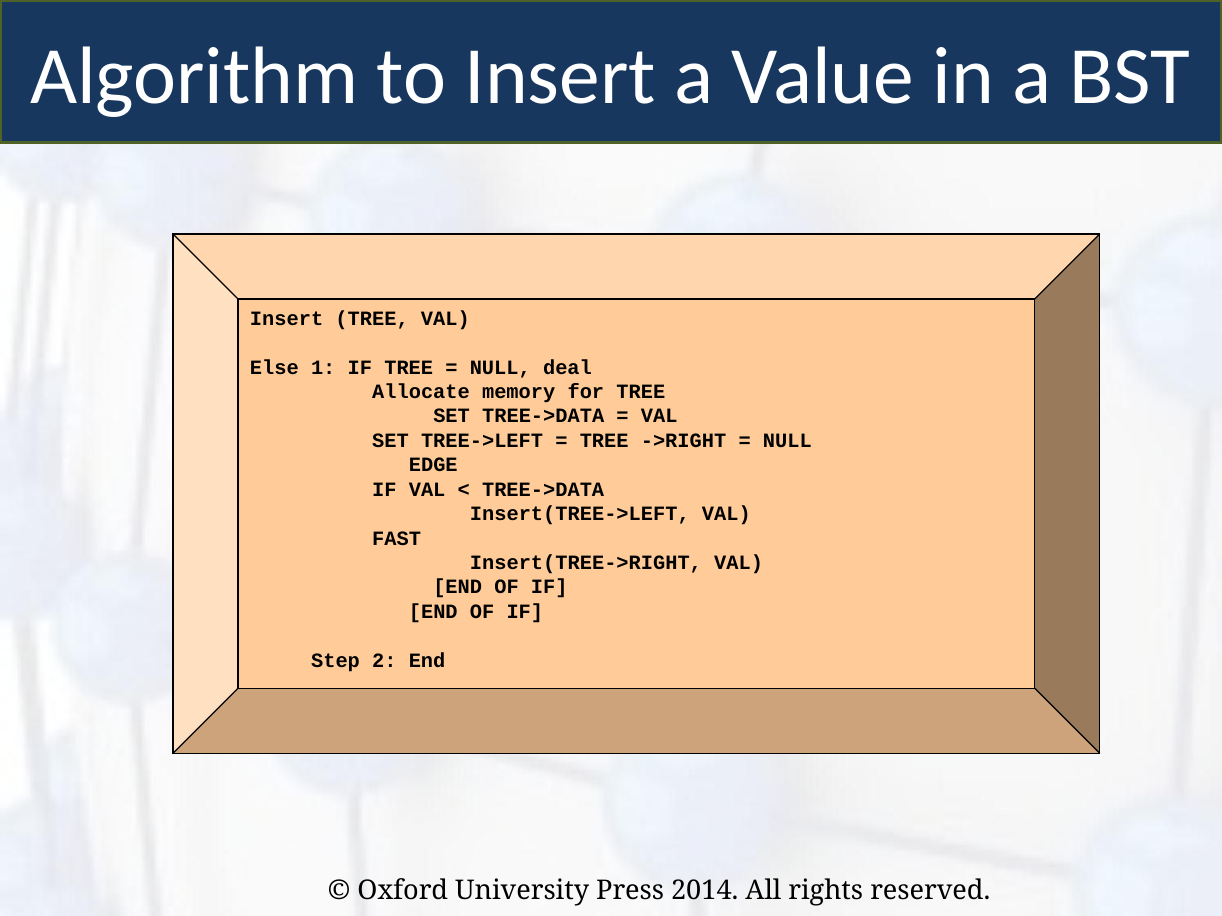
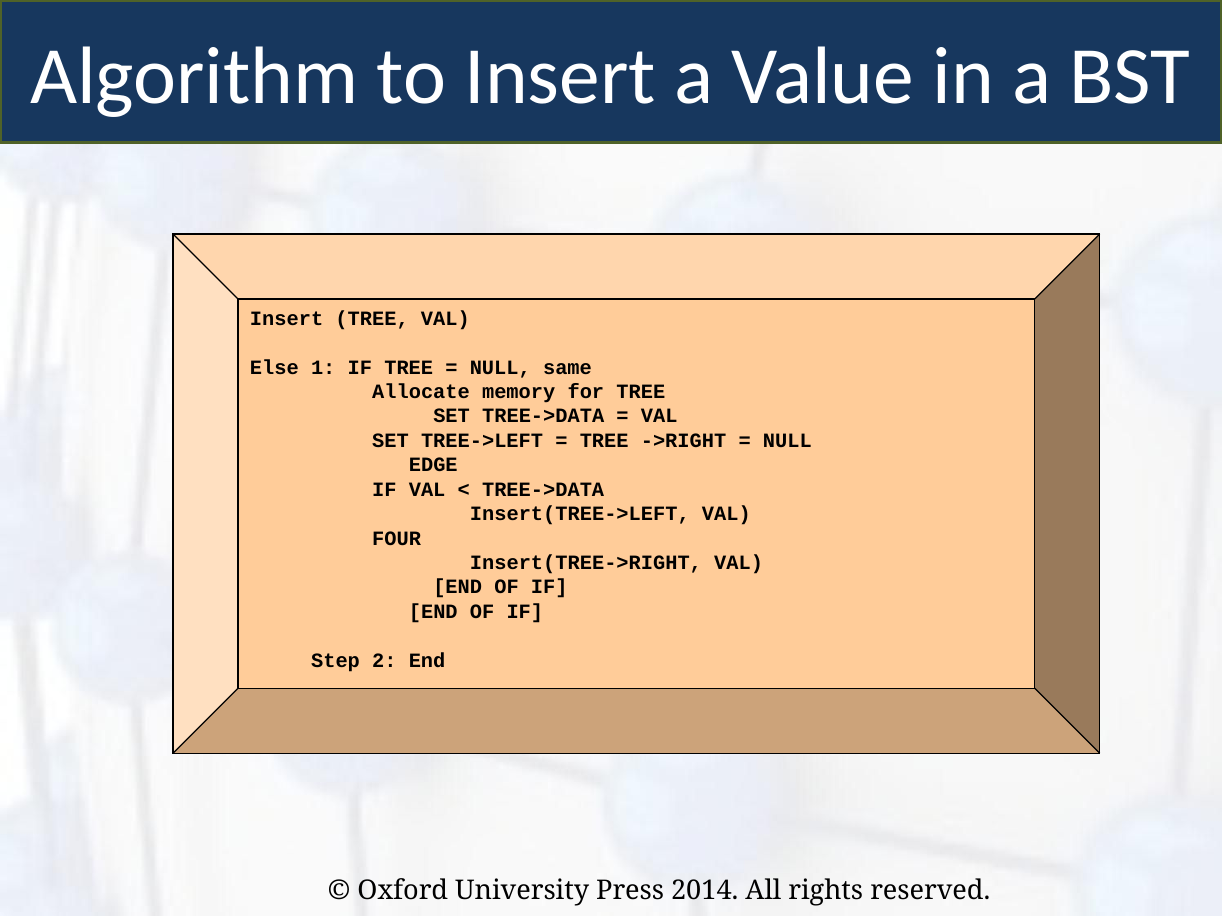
deal: deal -> same (567, 368)
FAST: FAST -> FOUR (397, 539)
